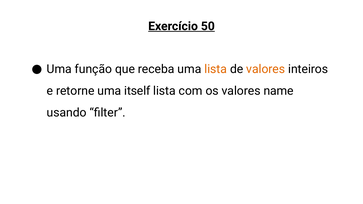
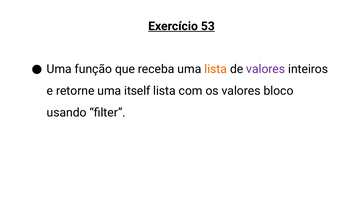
50: 50 -> 53 (208, 26)
valores colour: orange -> purple (266, 69)
name: name -> bloco (279, 91)
